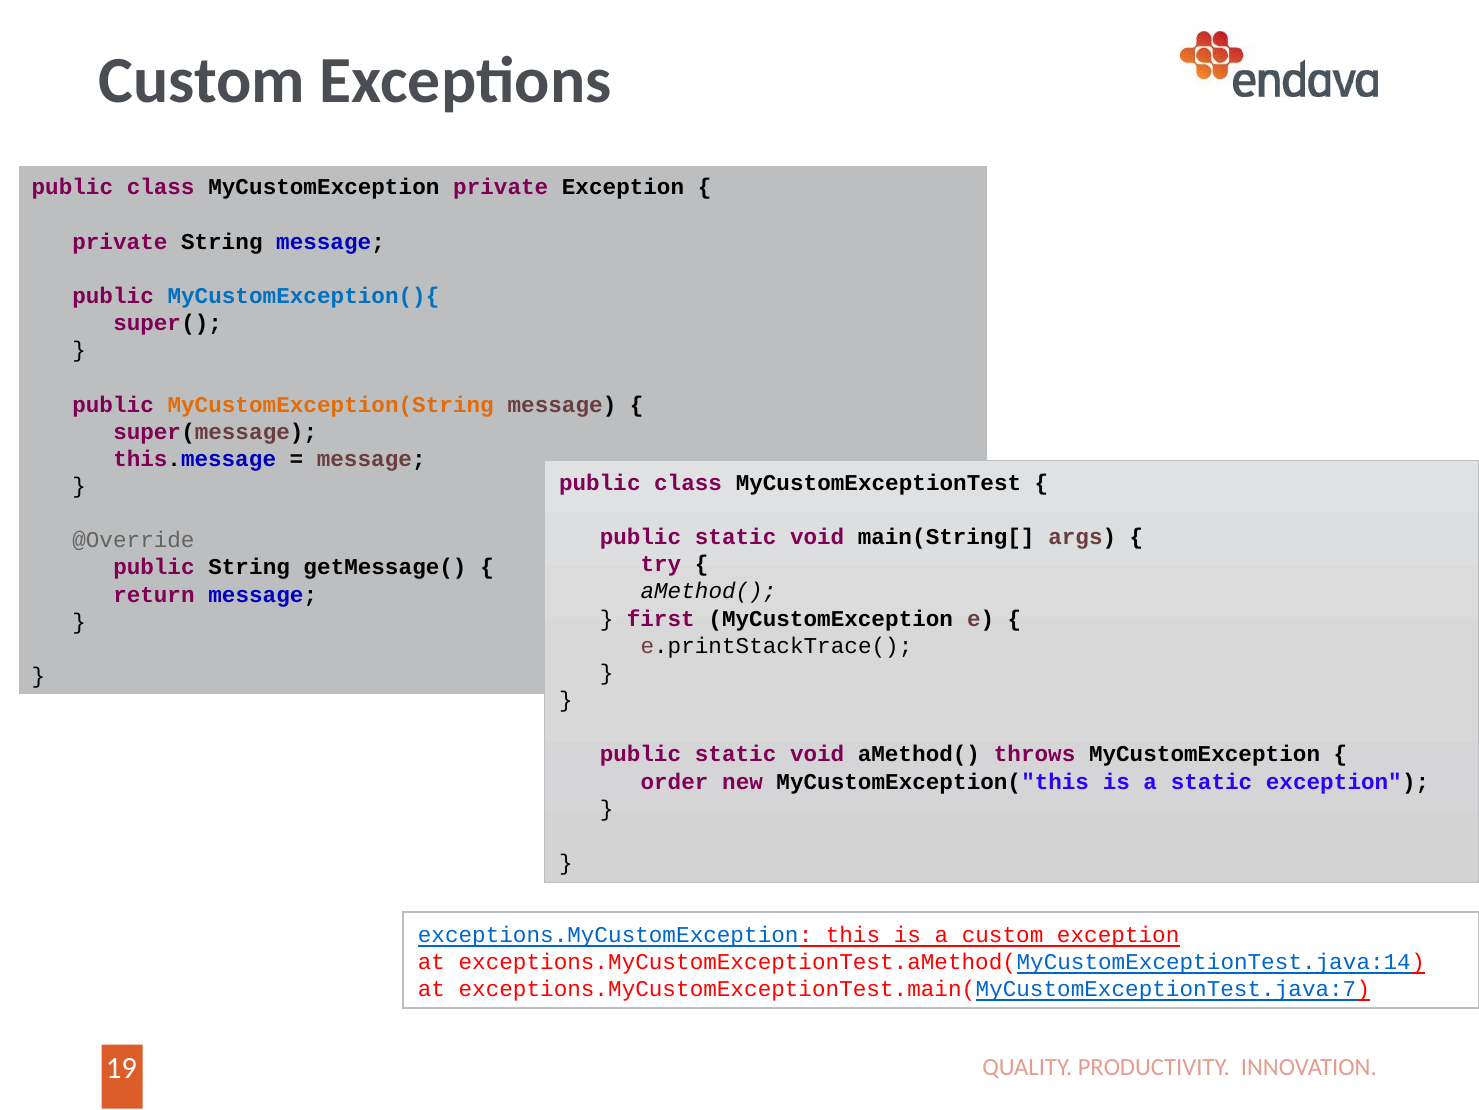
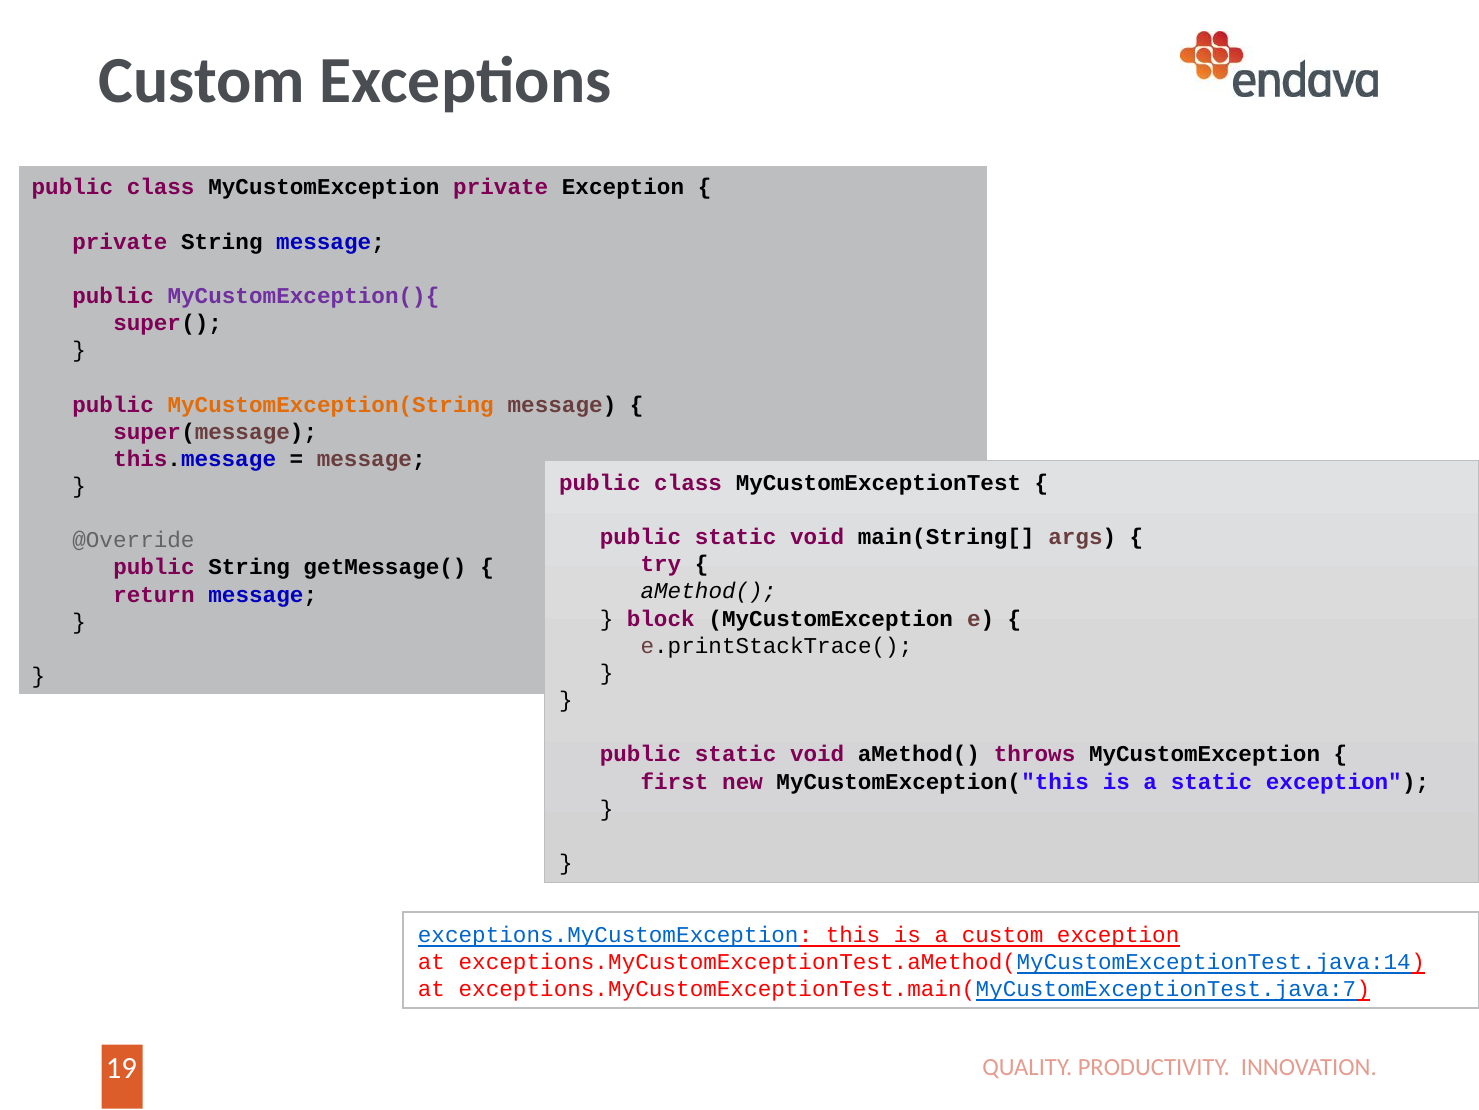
MyCustomException(){ colour: blue -> purple (303, 296)
first: first -> block (661, 618)
order: order -> first (674, 781)
